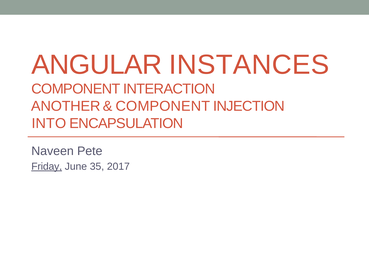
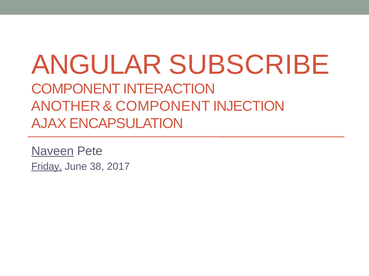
INSTANCES: INSTANCES -> SUBSCRIBE (249, 65)
INTO: INTO -> AJAX (49, 124)
Naveen underline: none -> present (53, 152)
35: 35 -> 38 (97, 167)
